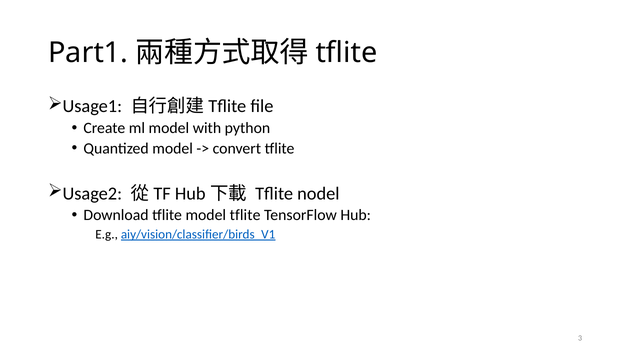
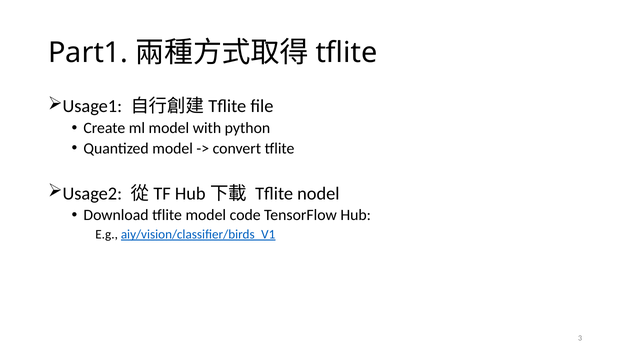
model tflite: tflite -> code (245, 215)
